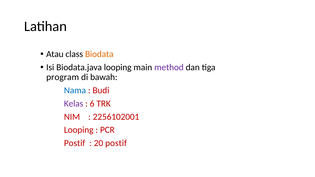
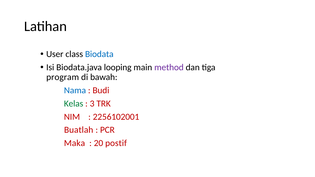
Atau: Atau -> User (55, 54)
Biodata colour: orange -> blue (99, 54)
Kelas colour: purple -> green (74, 104)
6: 6 -> 3 (92, 104)
Looping: Looping -> Buatlah (79, 130)
Postif: Postif -> Maka (75, 143)
